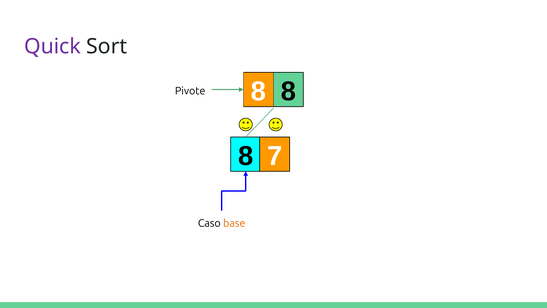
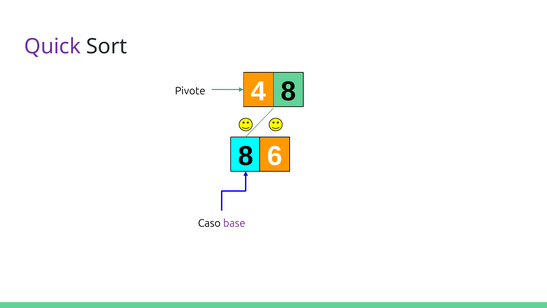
Pivote 8: 8 -> 4 (259, 91)
7: 7 -> 6 (275, 156)
base colour: orange -> purple (234, 223)
